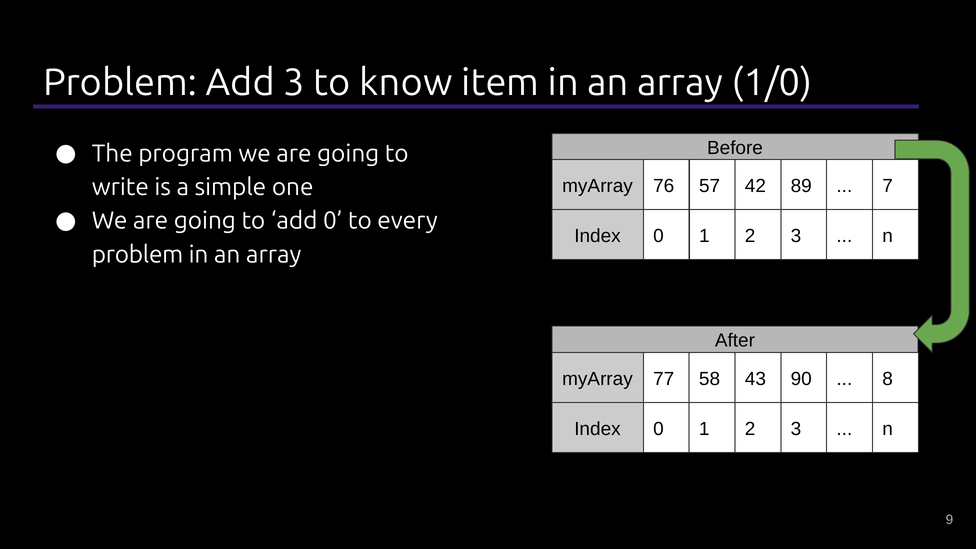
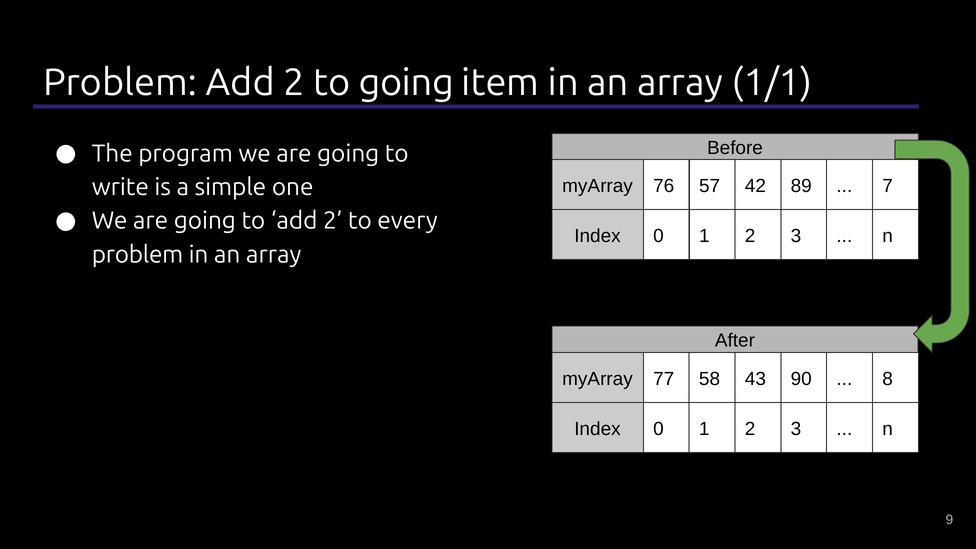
Problem Add 3: 3 -> 2 (294, 83)
to know: know -> going (406, 83)
1/0: 1/0 -> 1/1 (772, 83)
to add 0: 0 -> 2 (333, 221)
